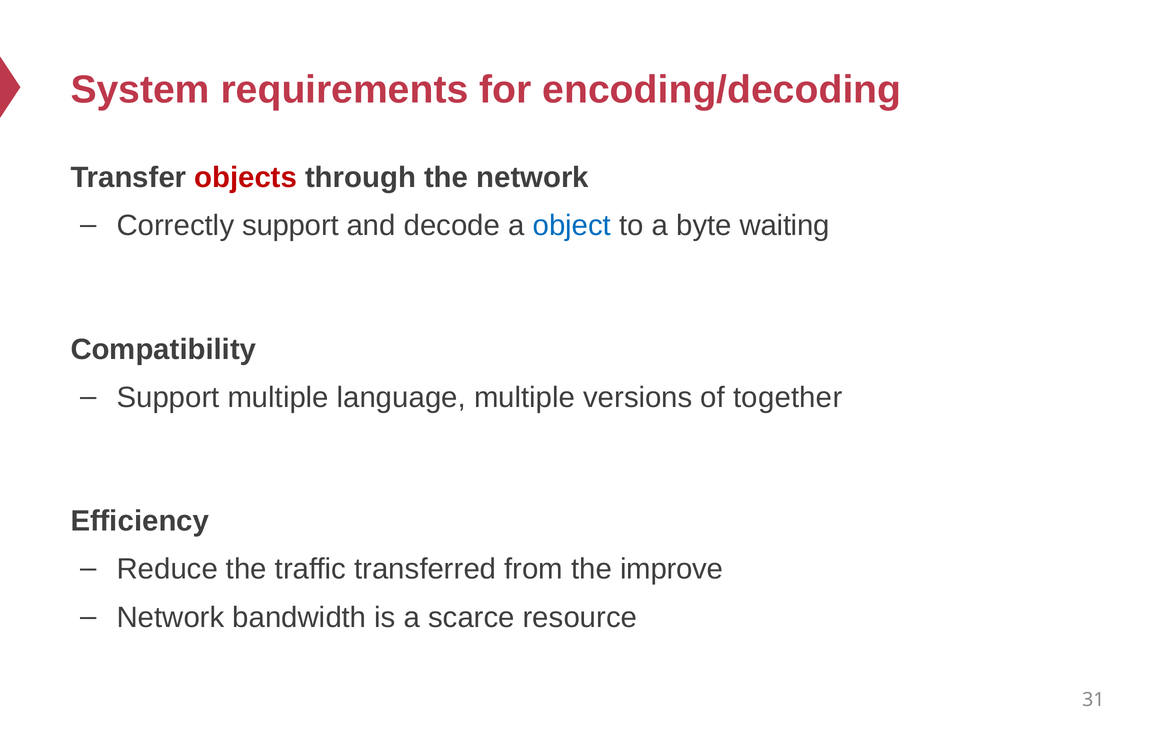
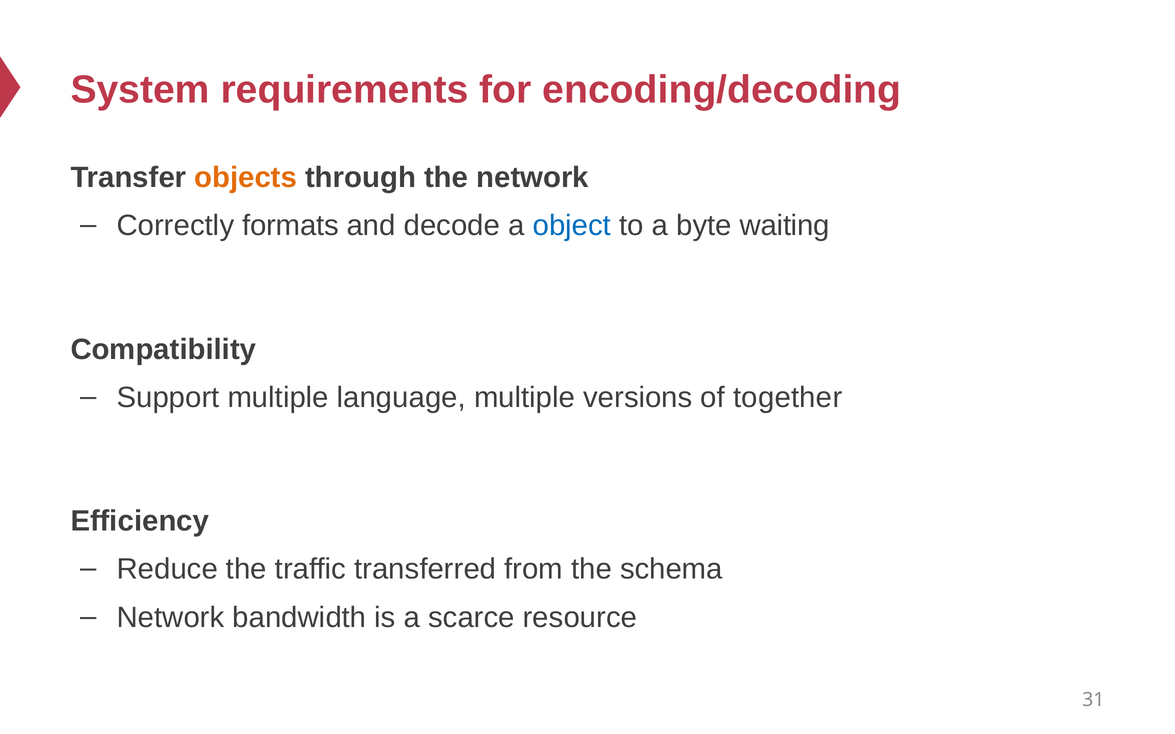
objects colour: red -> orange (246, 178)
Correctly support: support -> formats (291, 226)
improve: improve -> schema (671, 570)
